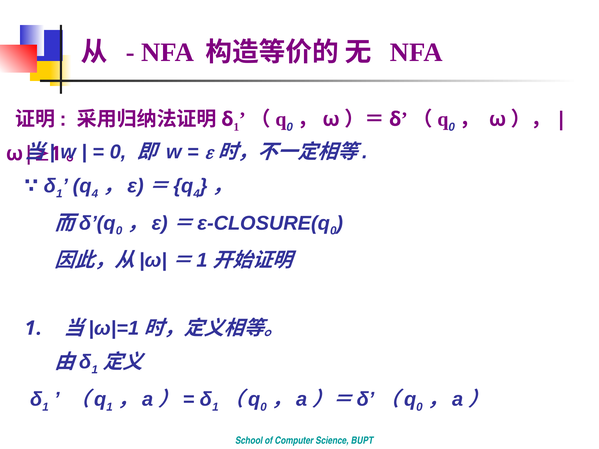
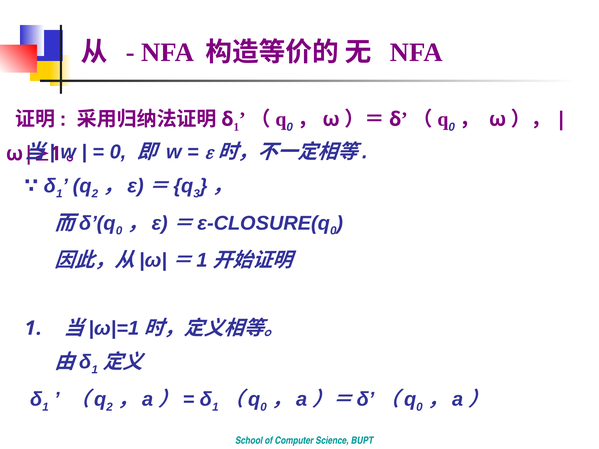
4: 4 -> 2 (95, 194)
4: 4 -> 3 (197, 194)
1: 1 -> 2 (109, 407)
